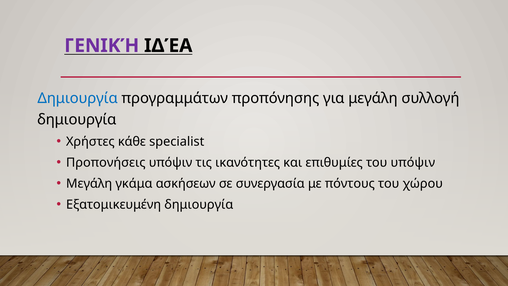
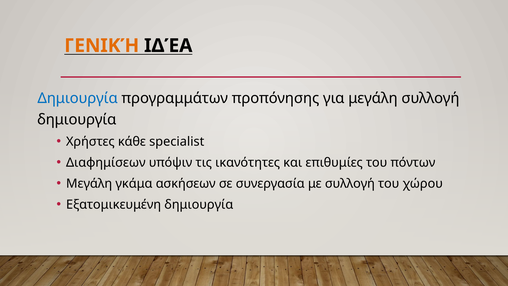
ΓΕΝΙΚΉ colour: purple -> orange (102, 46)
Προπονήσεις: Προπονήσεις -> Διαφημίσεων (106, 162)
του υπόψιν: υπόψιν -> πόντων (413, 162)
με πόντους: πόντους -> συλλογή (350, 183)
